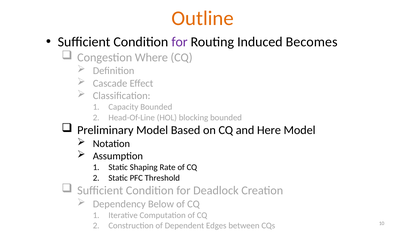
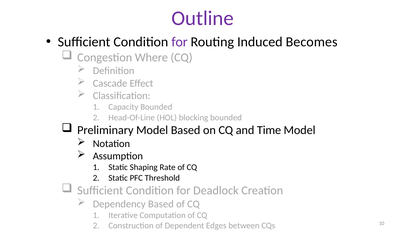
Outline colour: orange -> purple (203, 18)
Here: Here -> Time (269, 130)
Dependency Below: Below -> Based (161, 204)
